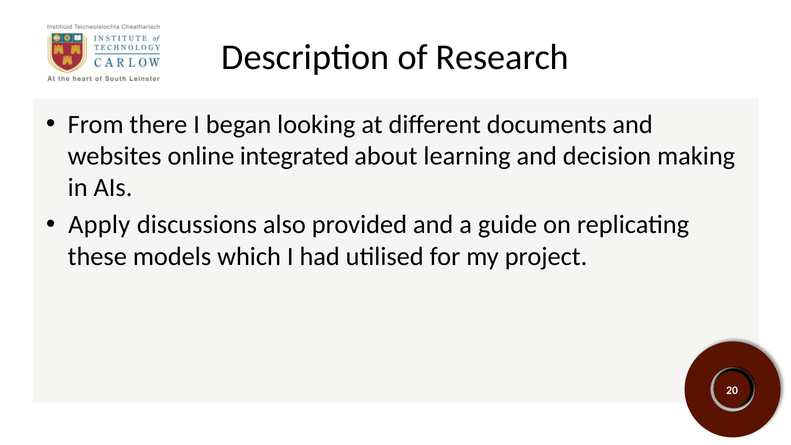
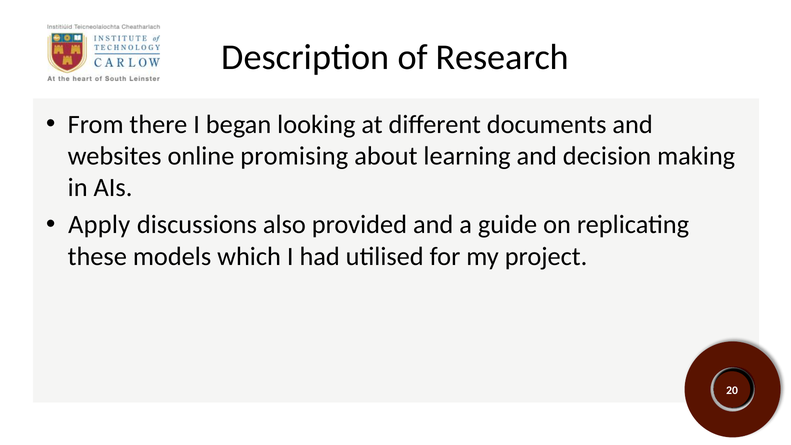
integrated: integrated -> promising (294, 156)
